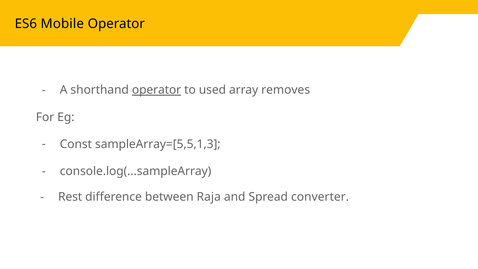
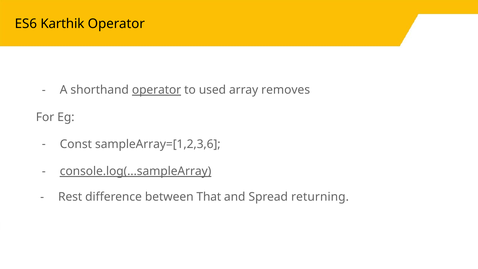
Mobile: Mobile -> Karthik (62, 24)
sampleArray=[5,5,1,3: sampleArray=[5,5,1,3 -> sampleArray=[1,2,3,6 (158, 144)
console.log(...sampleArray underline: none -> present (136, 171)
Raja: Raja -> That (209, 197)
converter: converter -> returning (320, 197)
